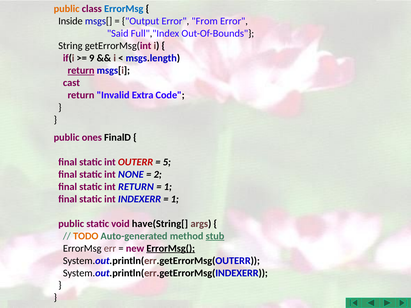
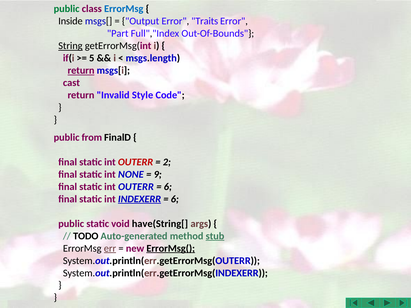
public colour: orange -> green (67, 9)
From: From -> Traits (205, 21)
Said: Said -> Part (118, 34)
String underline: none -> present (70, 46)
9: 9 -> 5 (92, 58)
Extra: Extra -> Style (143, 95)
ones: ones -> from (92, 138)
5: 5 -> 2 (167, 162)
2: 2 -> 9 (158, 175)
RETURN: RETURN -> OUTERR (136, 187)
1: 1 -> 6 (168, 187)
INDEXERR underline: none -> present (140, 199)
1: 1 -> 6 (175, 199)
TODO colour: orange -> black (86, 236)
err underline: none -> present (110, 249)
